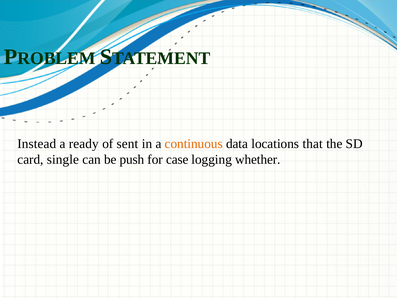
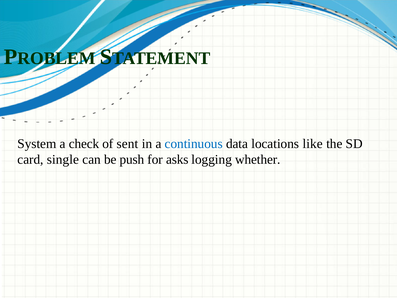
Instead: Instead -> System (37, 144)
ready: ready -> check (84, 144)
continuous colour: orange -> blue (194, 144)
that: that -> like (313, 144)
case: case -> asks (177, 159)
